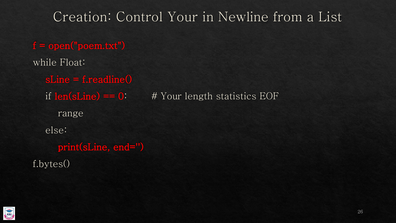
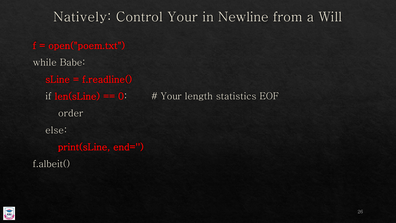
Creation: Creation -> Natively (82, 17)
List: List -> Will (330, 17)
Float: Float -> Babe (73, 62)
range: range -> order (71, 113)
f.bytes(: f.bytes( -> f.albeit( (51, 164)
